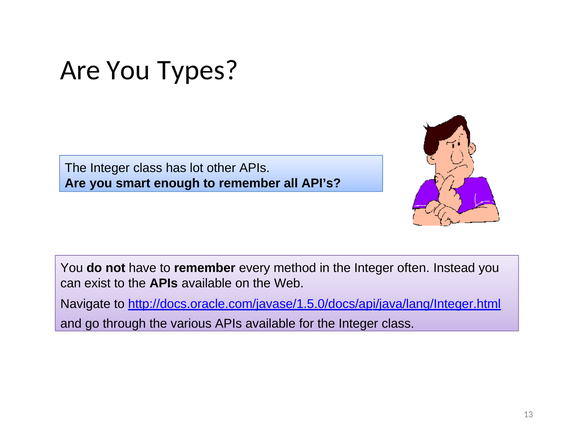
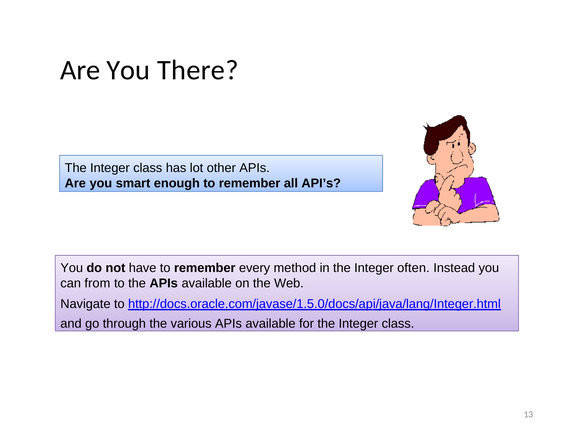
Types: Types -> There (198, 70)
exist: exist -> from (97, 283)
